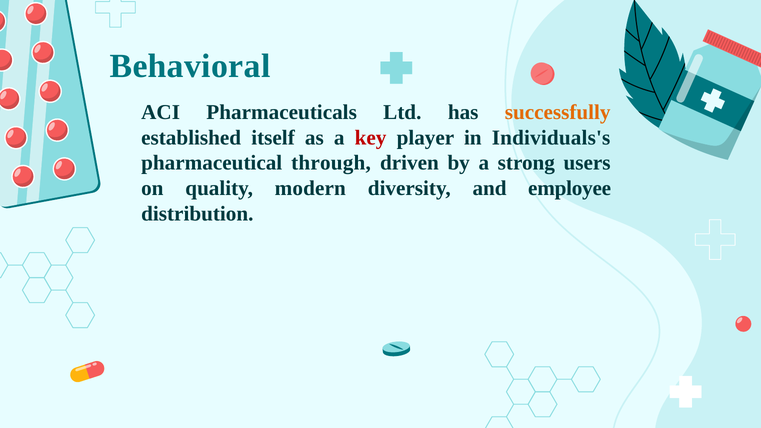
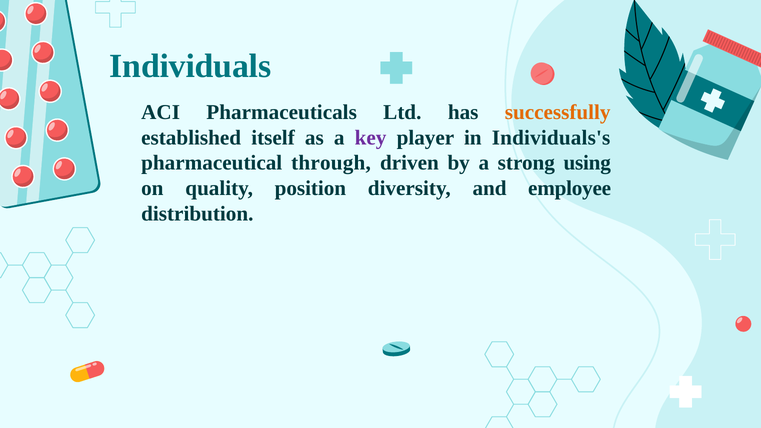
Behavioral: Behavioral -> Individuals (190, 66)
key colour: red -> purple (371, 138)
users: users -> using (587, 163)
modern: modern -> position (310, 188)
